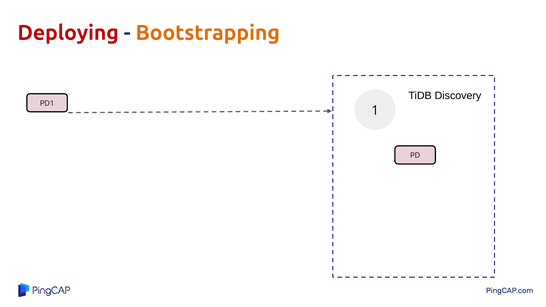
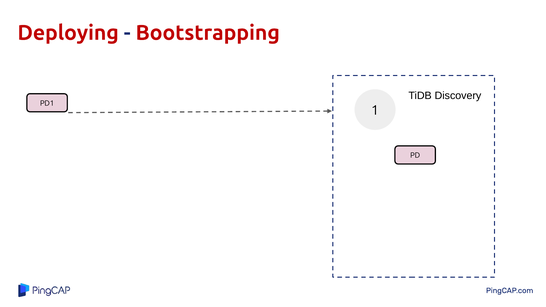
Bootstrapping colour: orange -> red (208, 33)
